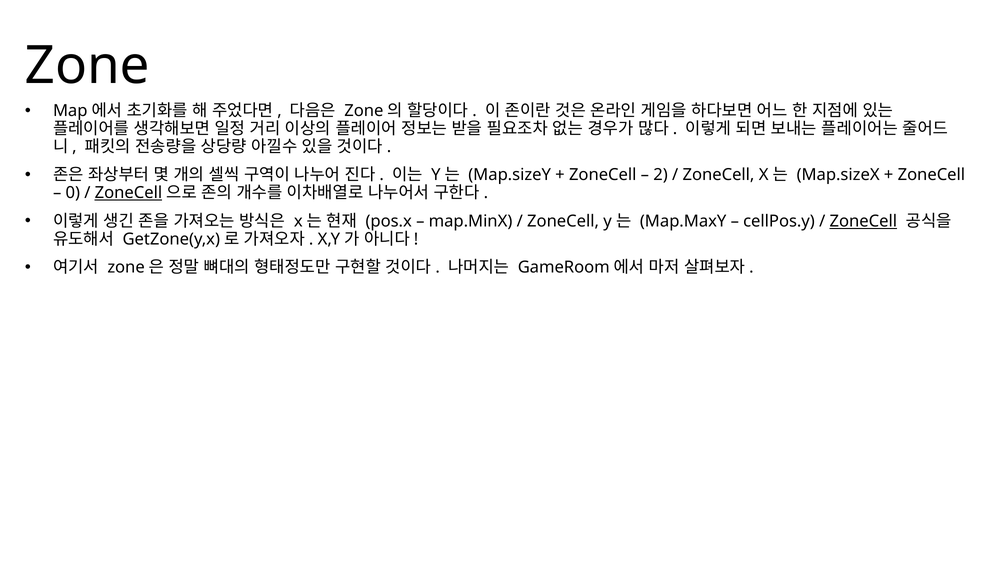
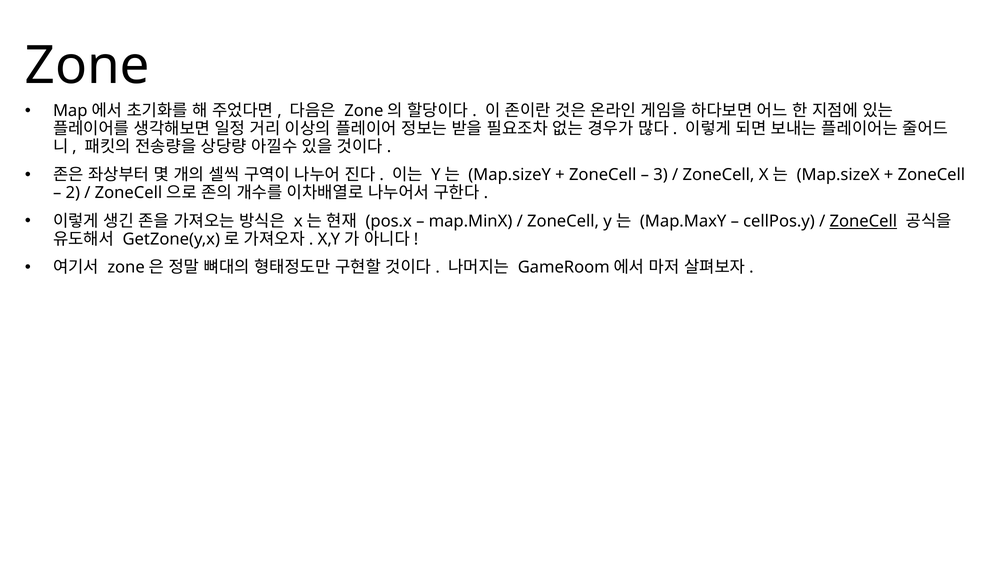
2: 2 -> 3 (661, 175)
0: 0 -> 2 (73, 193)
ZoneCell underline: present -> none (128, 193)
